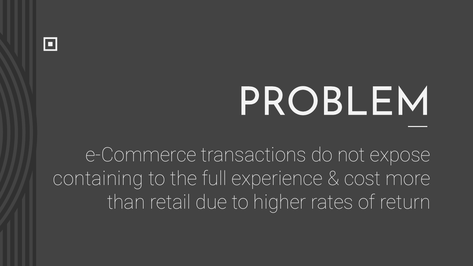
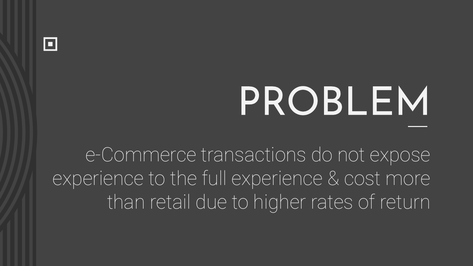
containing: containing -> experience (98, 179)
